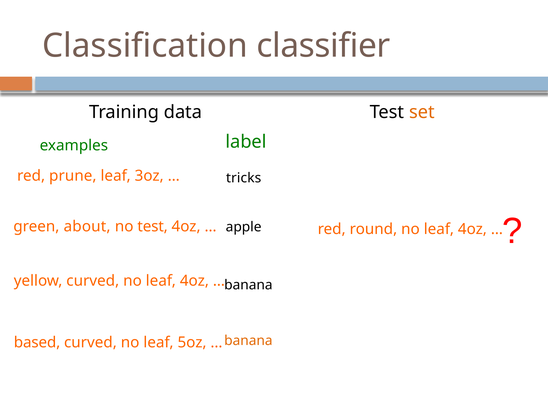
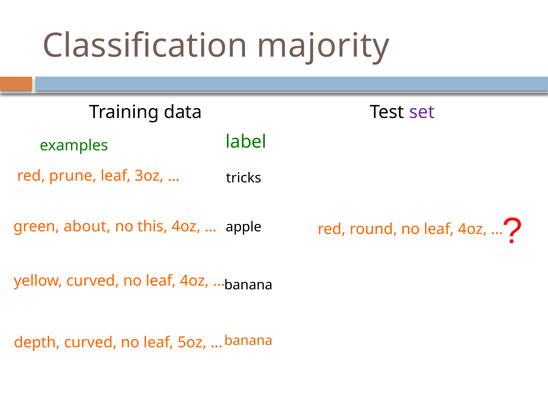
classifier: classifier -> majority (323, 46)
set colour: orange -> purple (422, 112)
no test: test -> this (153, 226)
based: based -> depth (37, 342)
